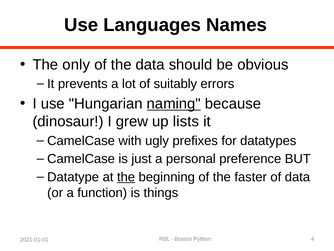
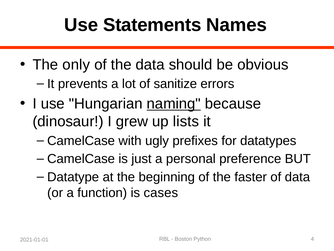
Languages: Languages -> Statements (152, 25)
suitably: suitably -> sanitize (175, 84)
the underline: present -> none (126, 177)
things: things -> cases (161, 192)
